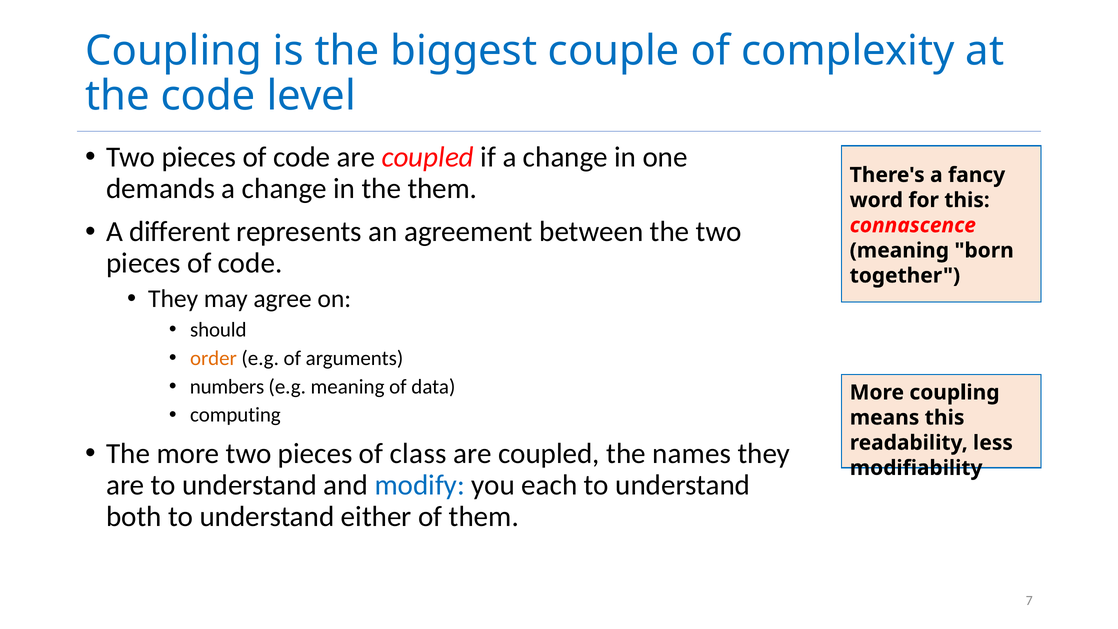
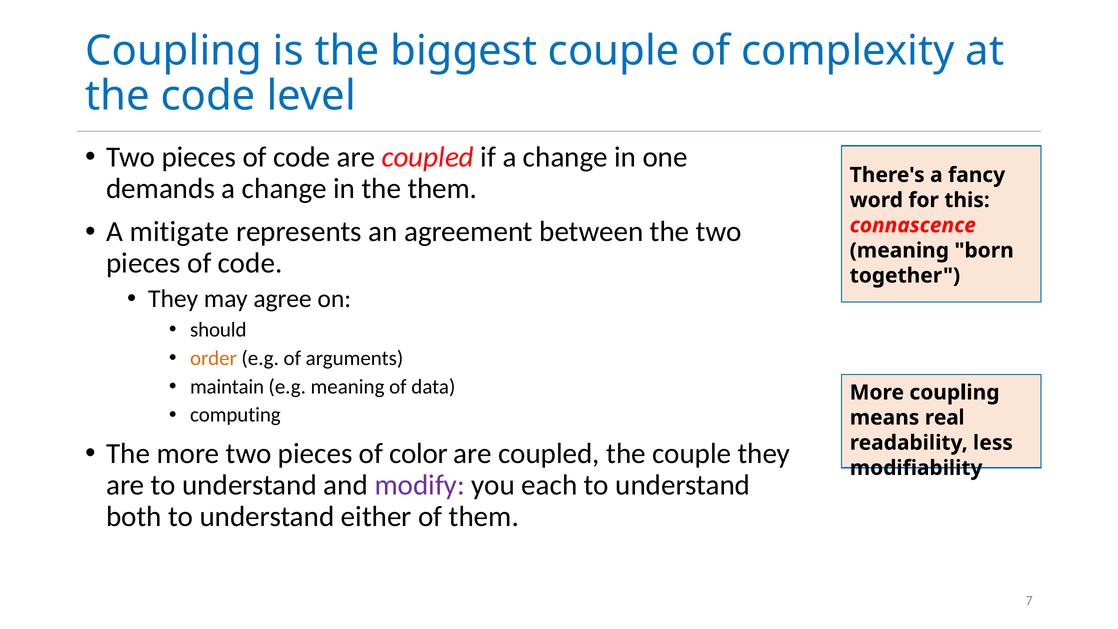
different: different -> mitigate (179, 232)
numbers: numbers -> maintain (227, 387)
means this: this -> real (945, 418)
class: class -> color (418, 454)
the names: names -> couple (692, 454)
modify colour: blue -> purple (420, 485)
